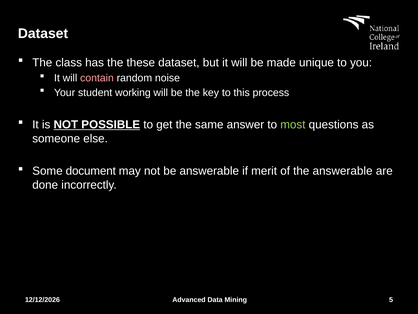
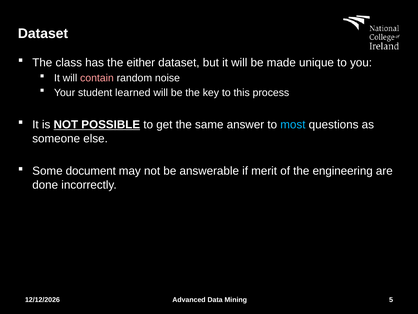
these: these -> either (141, 63)
working: working -> learned (133, 92)
most colour: light green -> light blue (293, 124)
the answerable: answerable -> engineering (343, 171)
